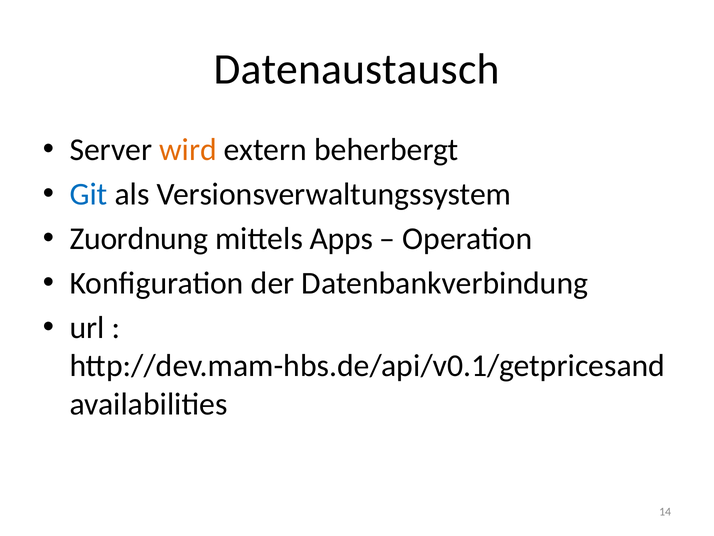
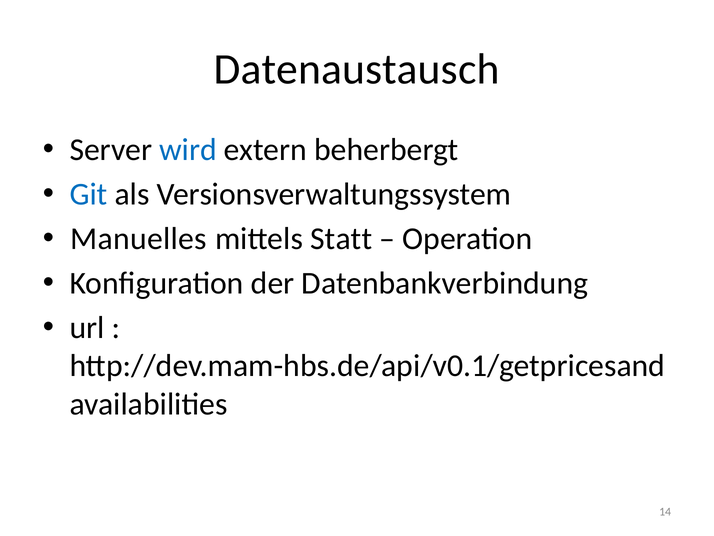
wird colour: orange -> blue (188, 150)
Zuordnung: Zuordnung -> Manuelles (139, 239)
Apps: Apps -> Statt (341, 239)
